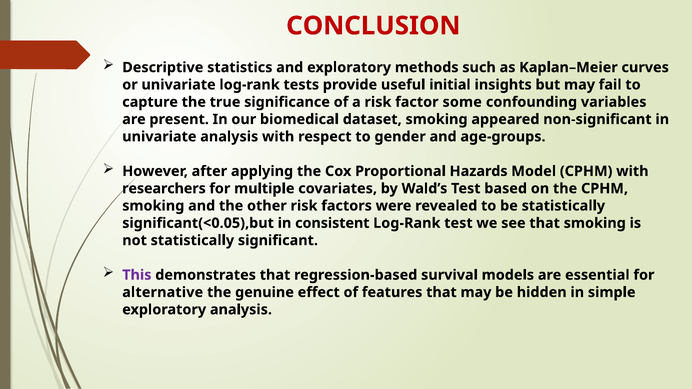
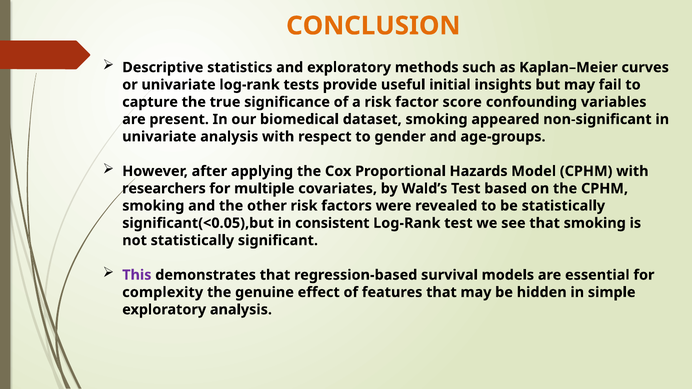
CONCLUSION colour: red -> orange (373, 26)
some: some -> score (462, 102)
alternative: alternative -> complexity (163, 292)
